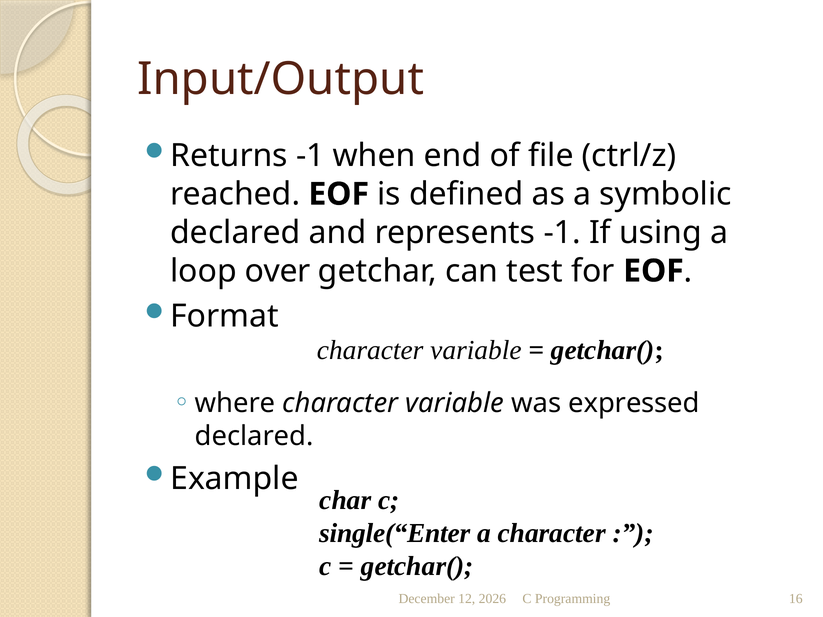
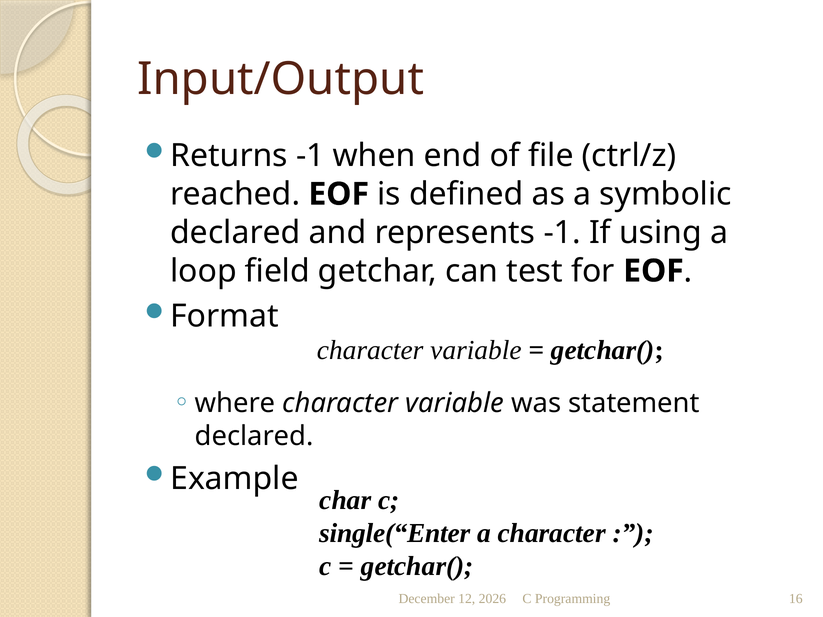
over: over -> field (277, 271)
expressed: expressed -> statement (634, 403)
